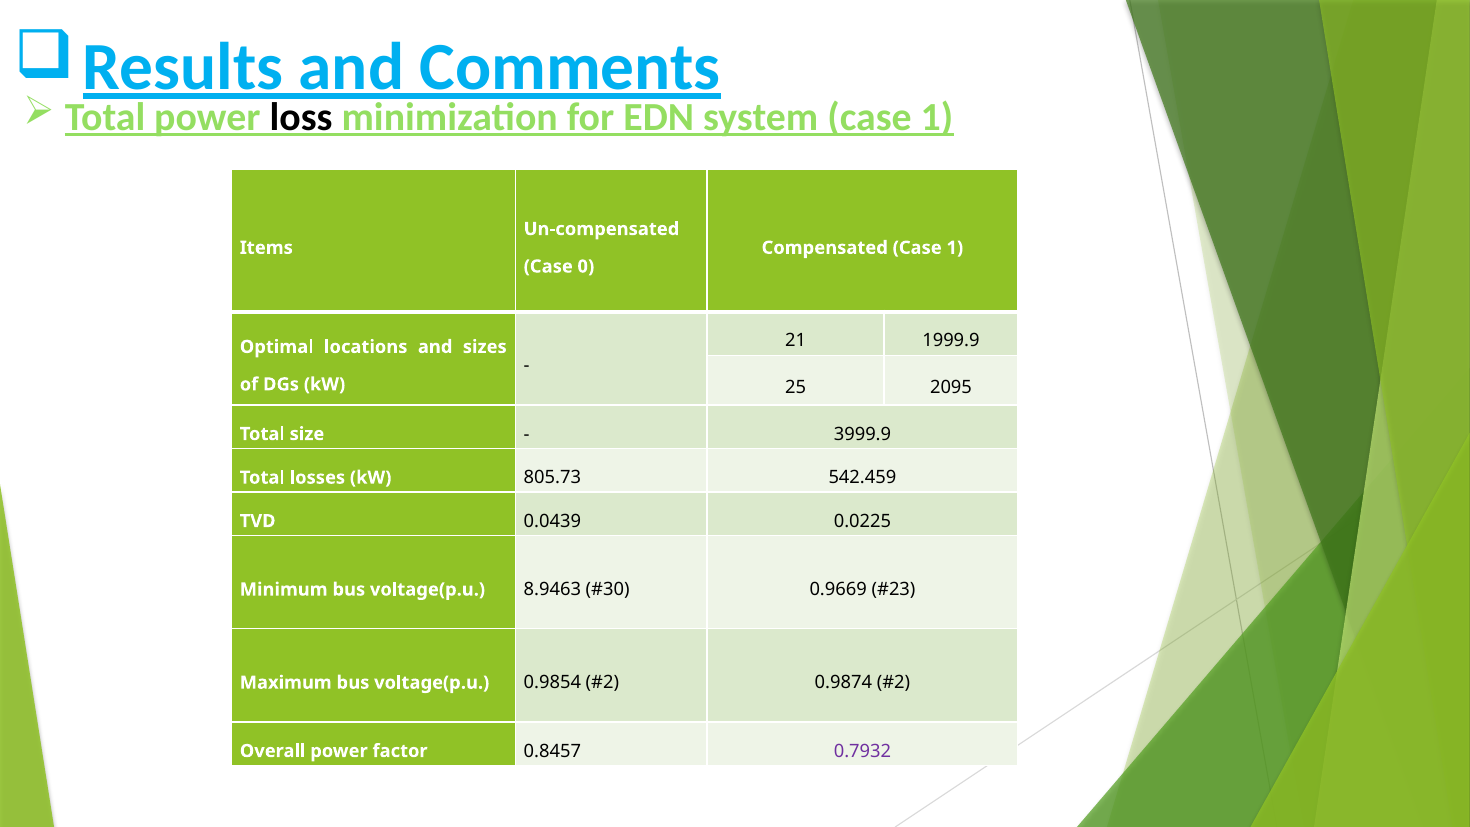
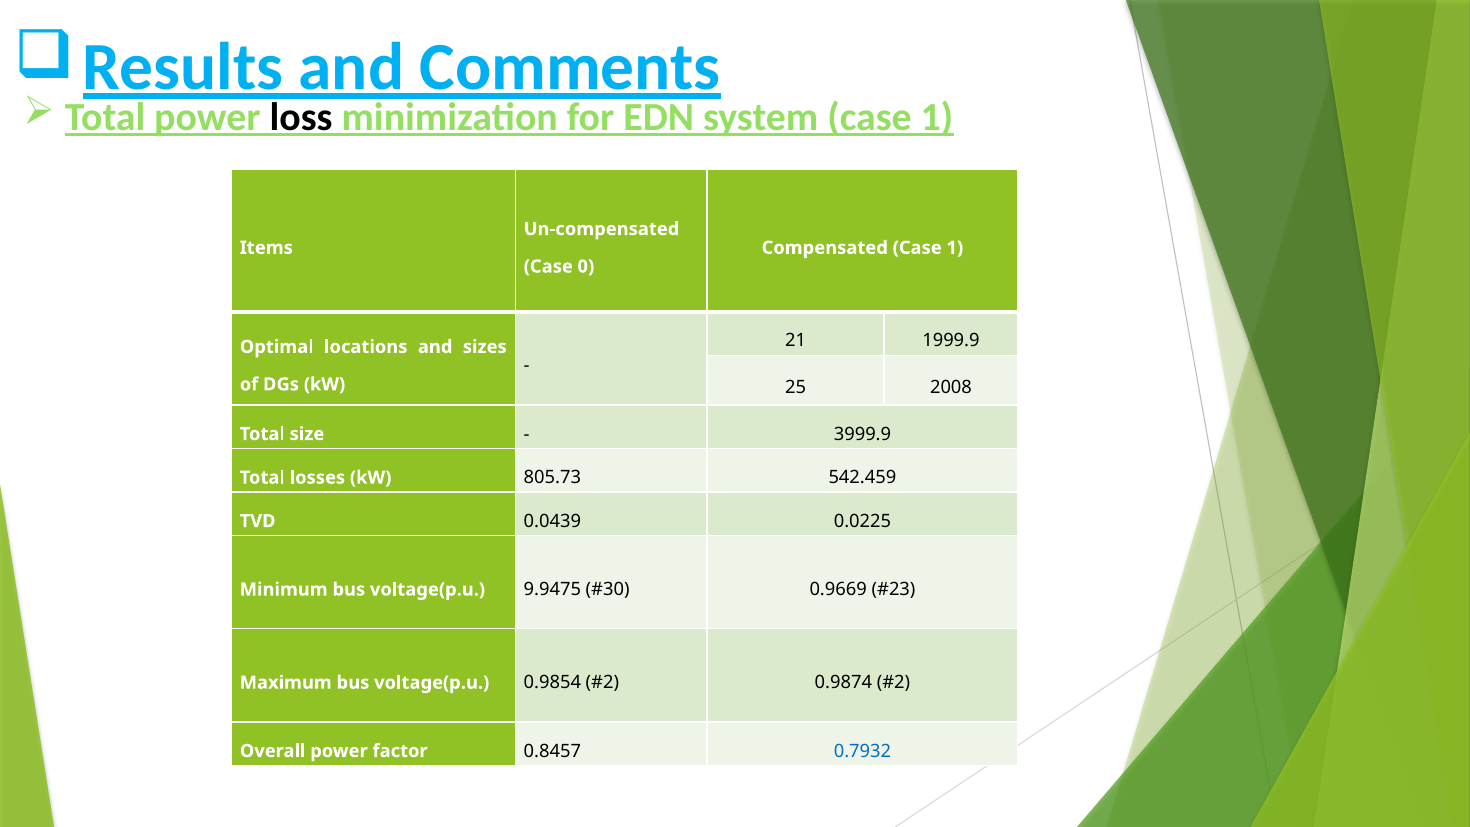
2095: 2095 -> 2008 (951, 387)
8.9463: 8.9463 -> 9.9475 (552, 589)
0.7932 colour: purple -> blue (862, 751)
